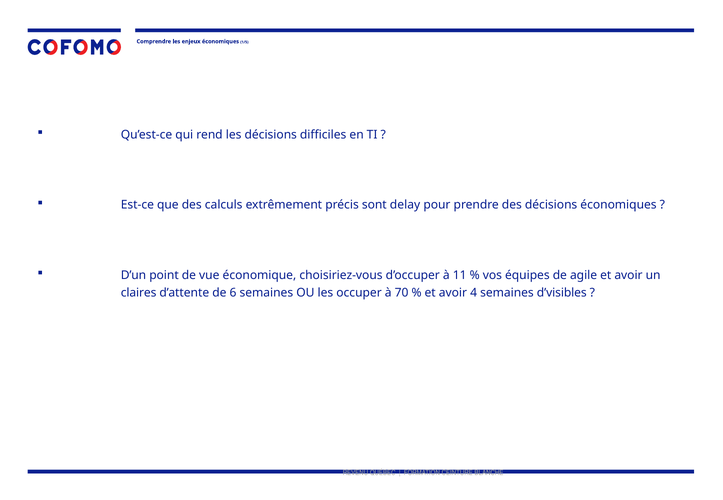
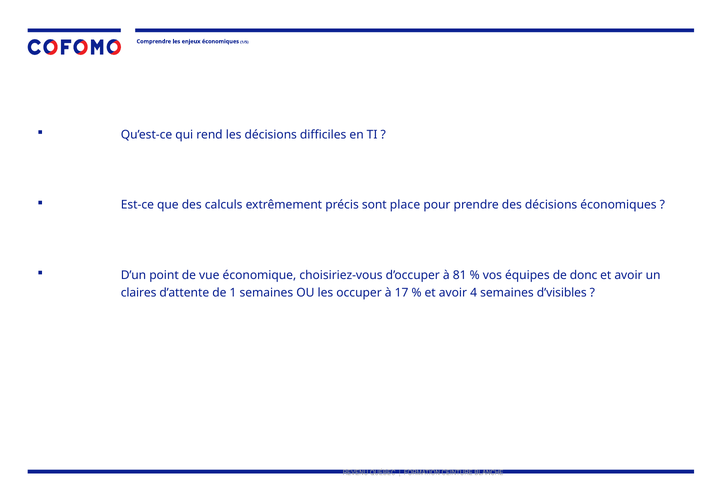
delay: delay -> place (405, 205)
11: 11 -> 81 (460, 276)
agile: agile -> donc (584, 276)
6: 6 -> 1 (233, 293)
70: 70 -> 17 (402, 293)
